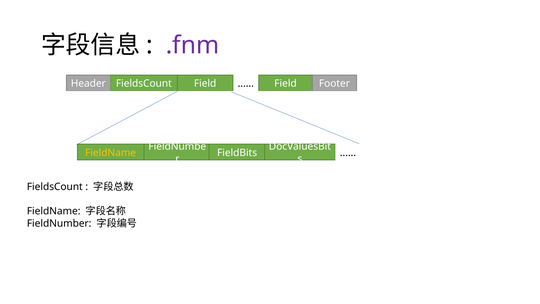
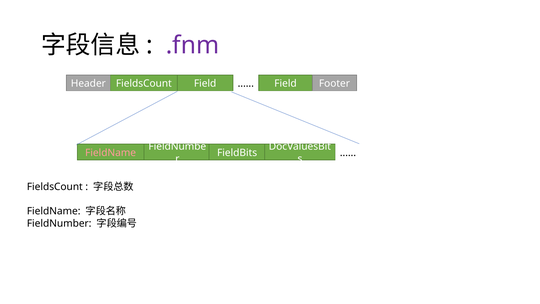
FieldName colour: yellow -> pink (111, 153)
